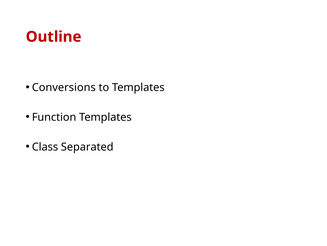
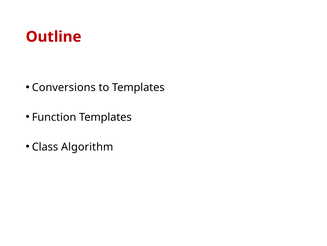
Separated: Separated -> Algorithm (87, 146)
